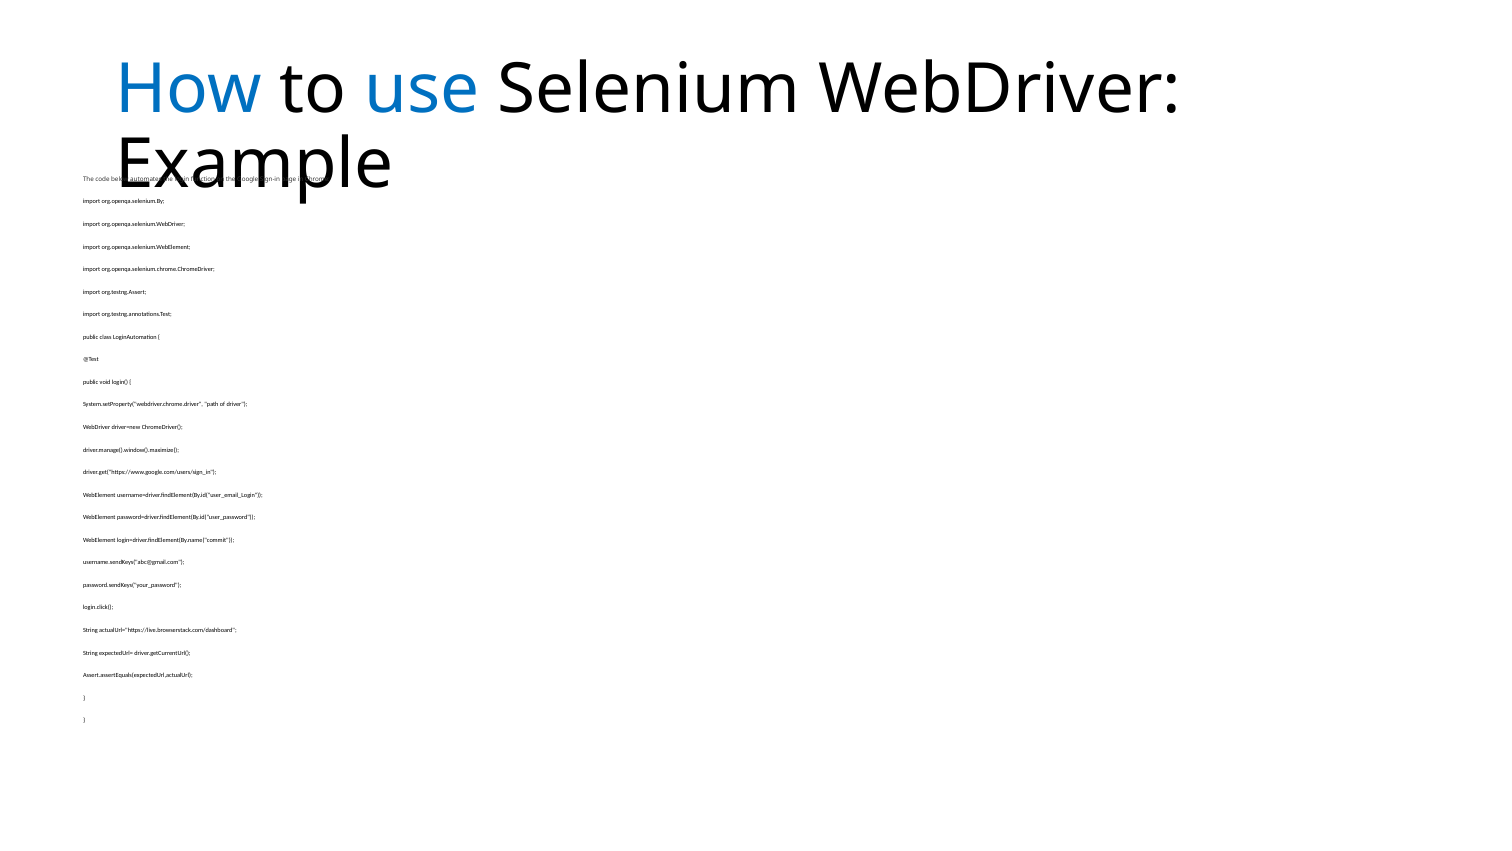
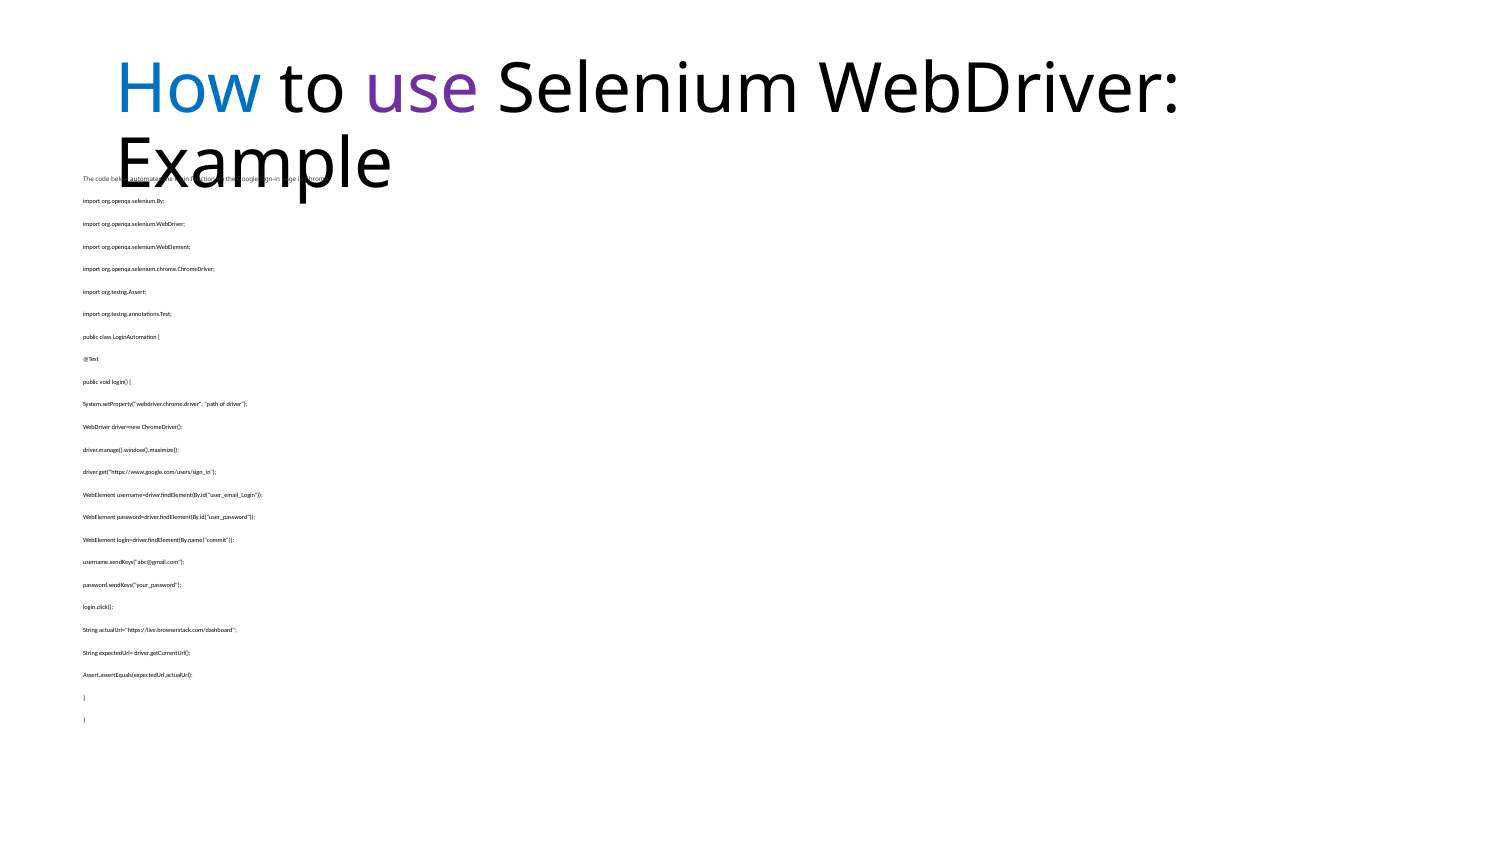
use colour: blue -> purple (422, 90)
